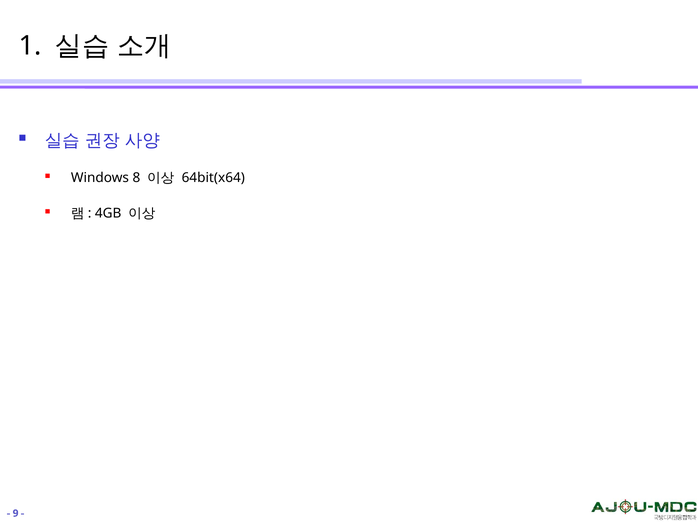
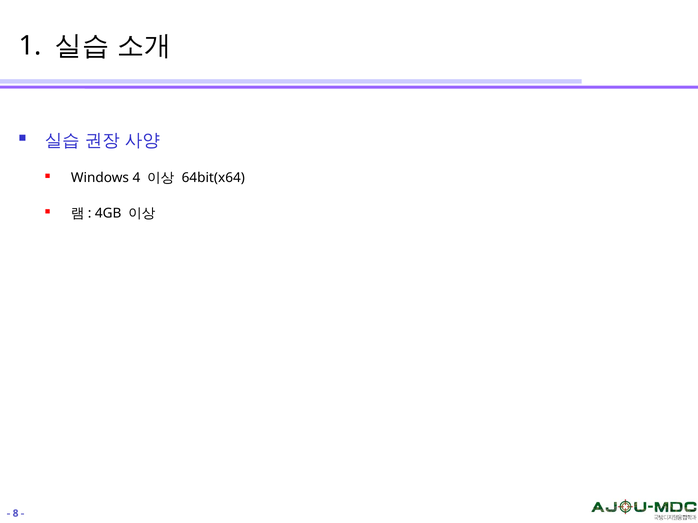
8: 8 -> 4 (136, 178)
9: 9 -> 8 (16, 514)
